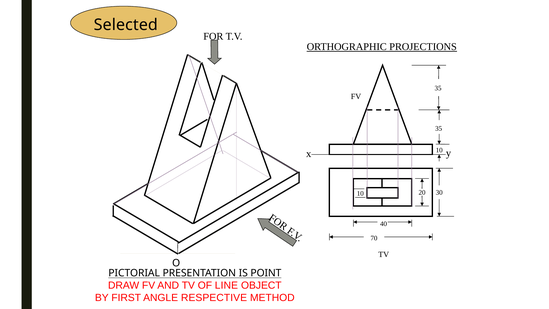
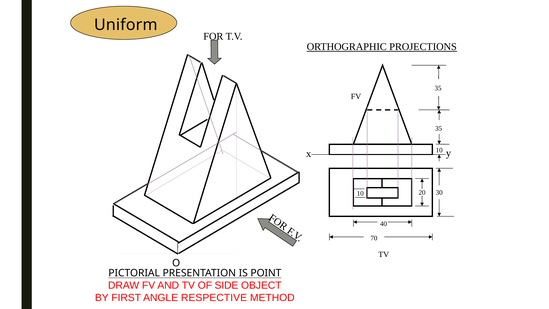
Selected: Selected -> Uniform (126, 25)
LINE: LINE -> SIDE (226, 285)
